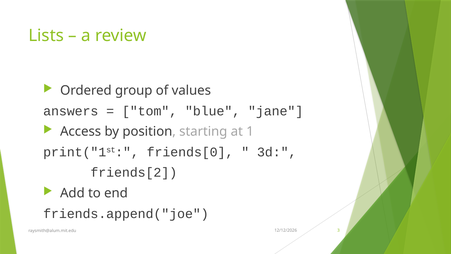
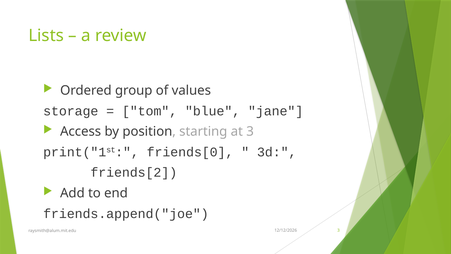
answers: answers -> storage (71, 111)
at 1: 1 -> 3 (250, 131)
